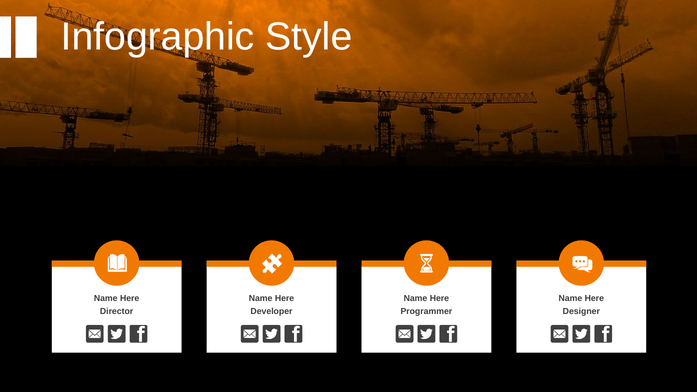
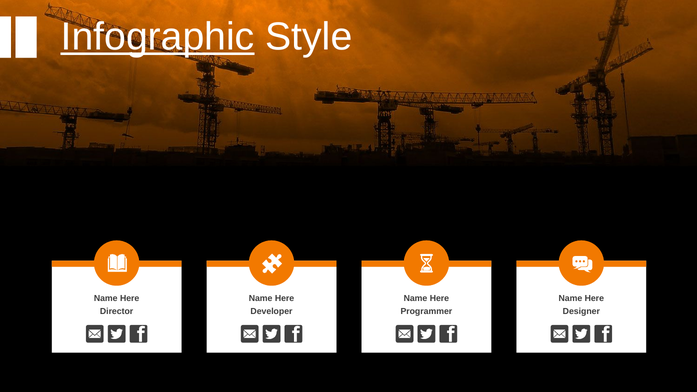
Infographic underline: none -> present (158, 37)
